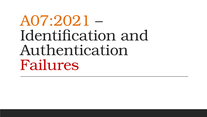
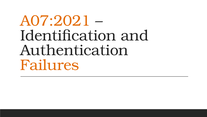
Failures colour: red -> orange (50, 65)
